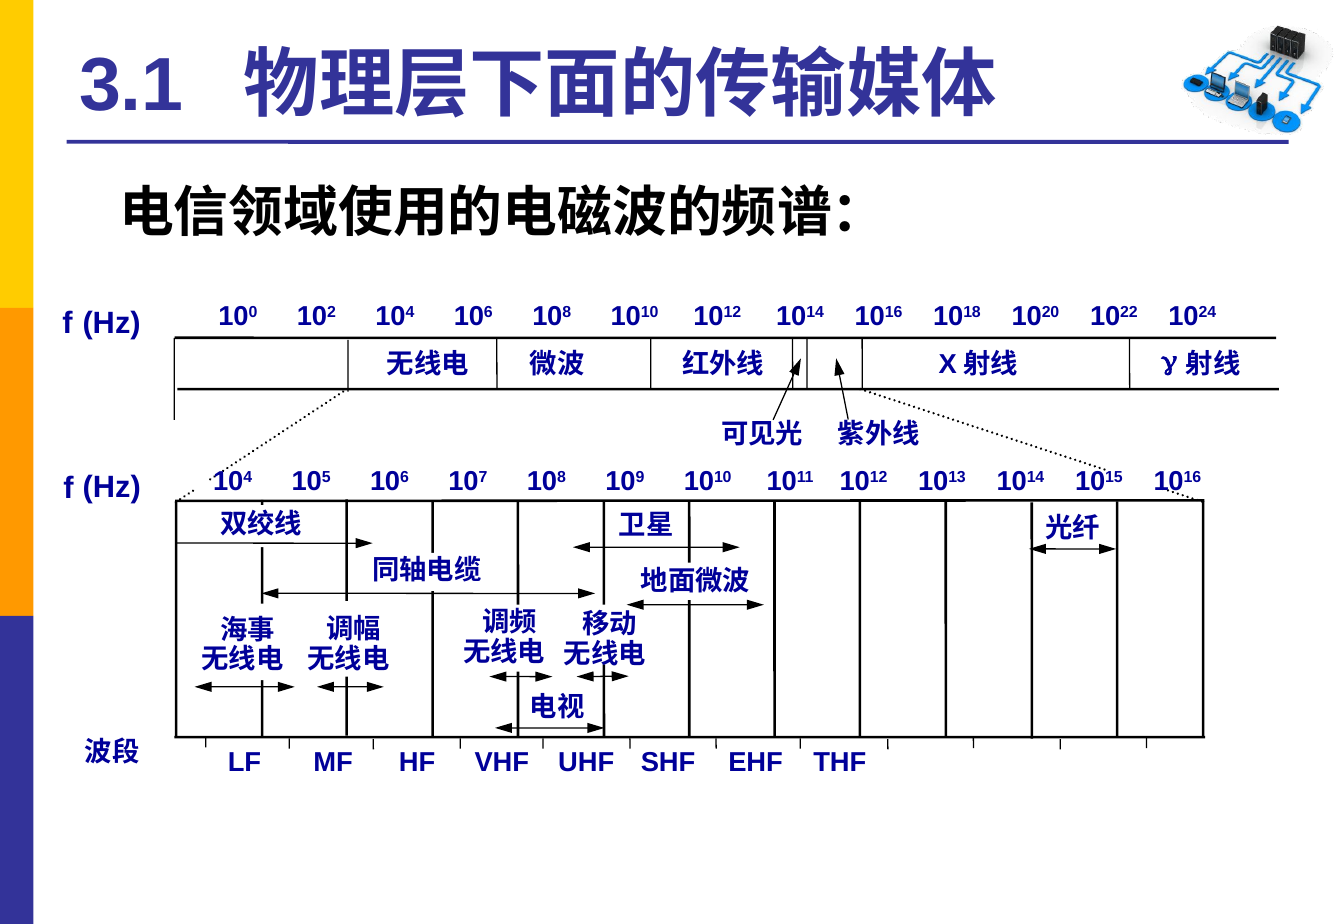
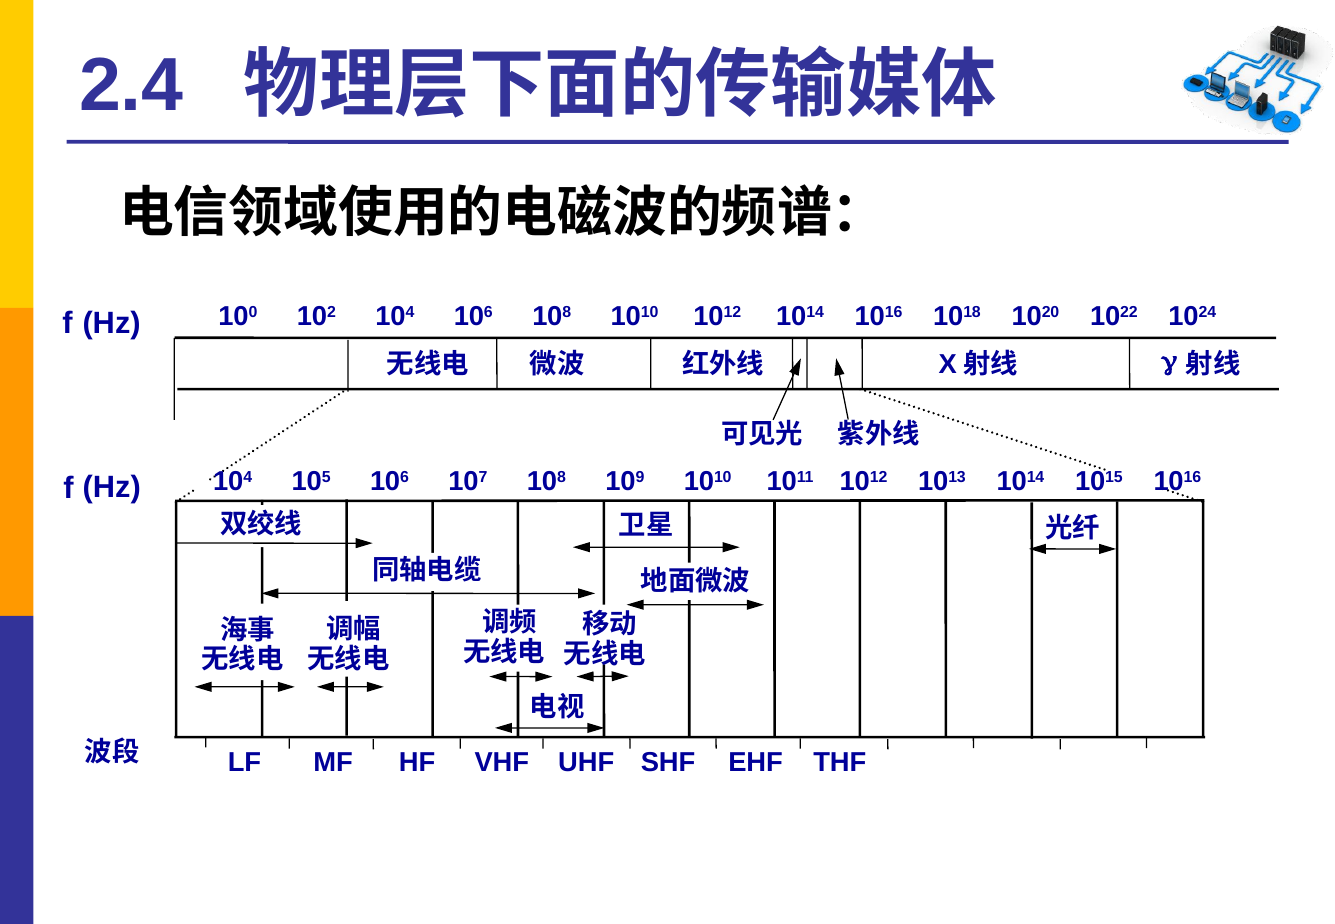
3.1: 3.1 -> 2.4 (131, 86)
